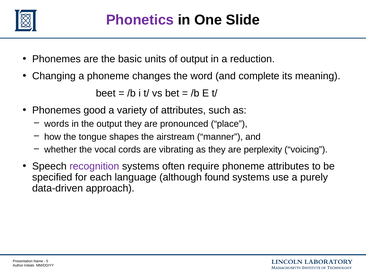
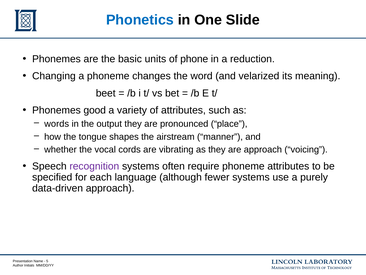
Phonetics colour: purple -> blue (140, 20)
of output: output -> phone (194, 59)
complete: complete -> velarized (259, 76)
are perplexity: perplexity -> approach (263, 149)
found: found -> fewer (217, 177)
